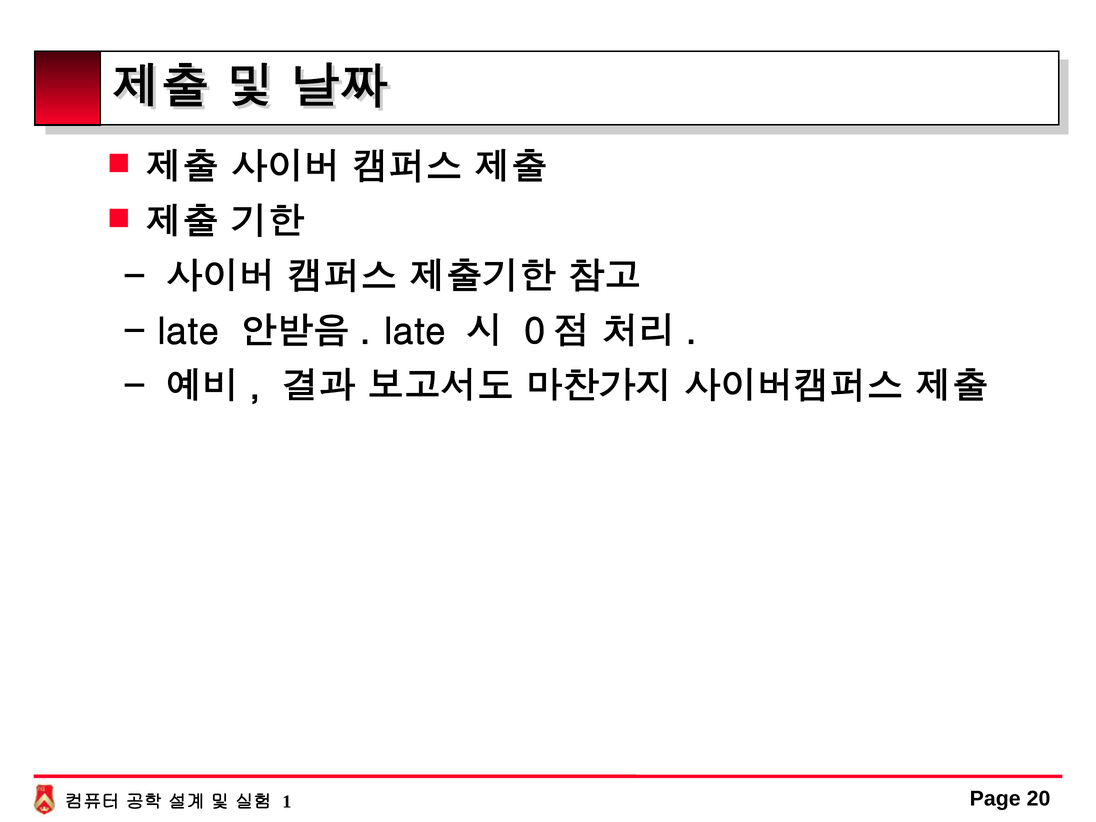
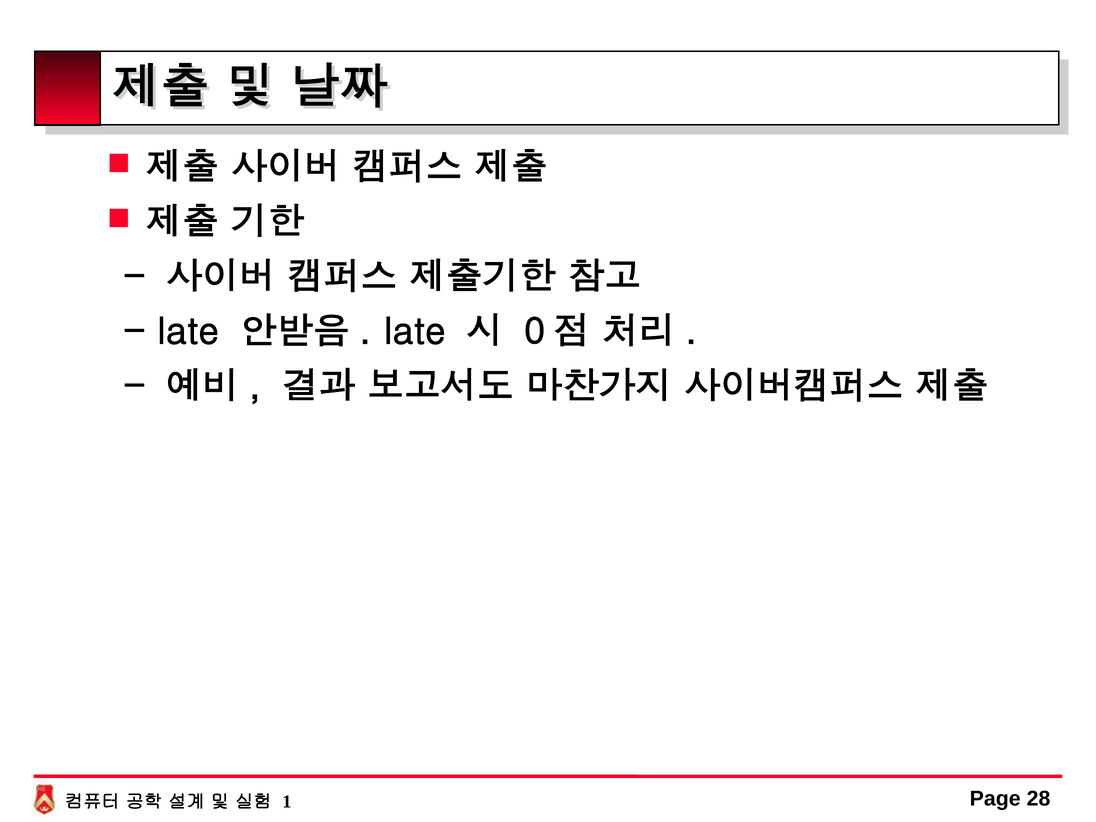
20: 20 -> 28 (1039, 799)
